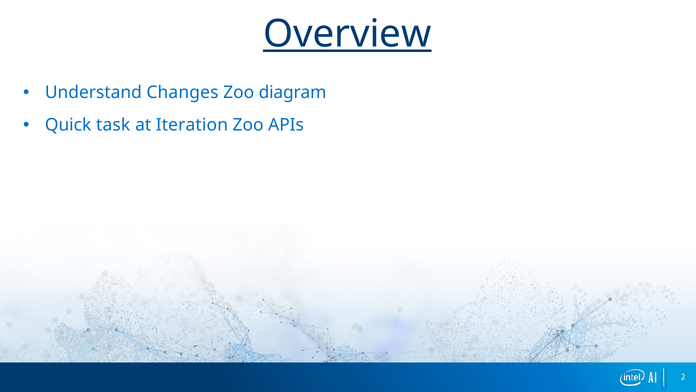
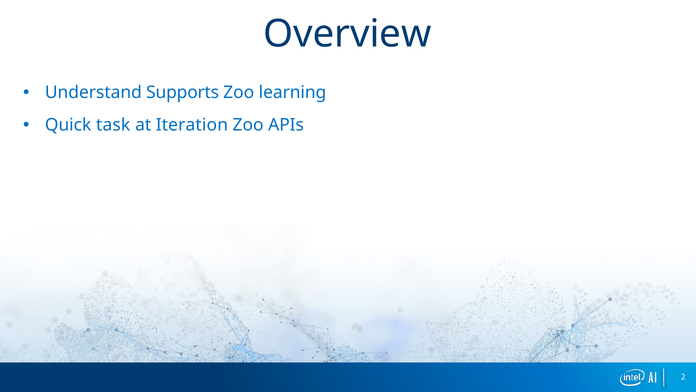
Overview underline: present -> none (347, 34)
Changes: Changes -> Supports (183, 93)
diagram: diagram -> learning (293, 93)
